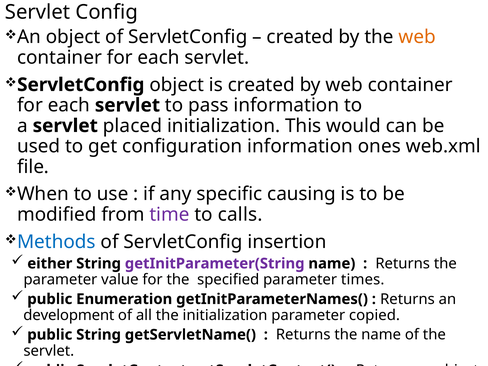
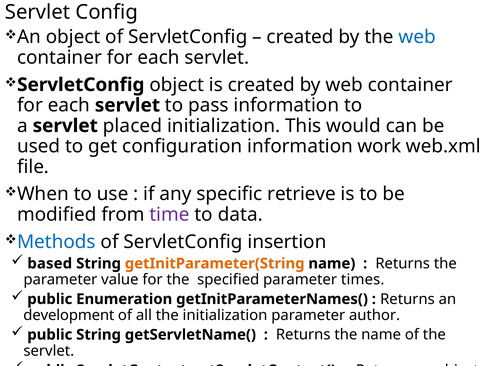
web colour: orange -> blue (417, 37)
ones: ones -> work (379, 146)
causing: causing -> retrieve (302, 194)
calls: calls -> data (240, 215)
either: either -> based (50, 264)
getInitParameter(String colour: purple -> orange (215, 264)
copied: copied -> author (375, 315)
